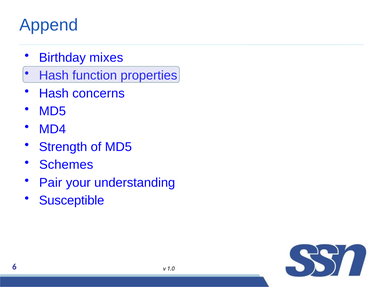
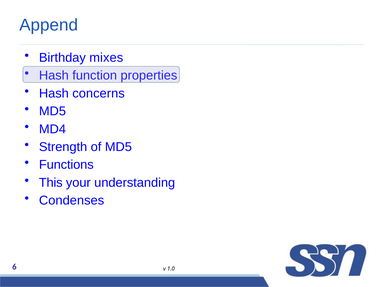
Schemes: Schemes -> Functions (66, 165)
Pair: Pair -> This (51, 183)
Susceptible: Susceptible -> Condenses (72, 201)
